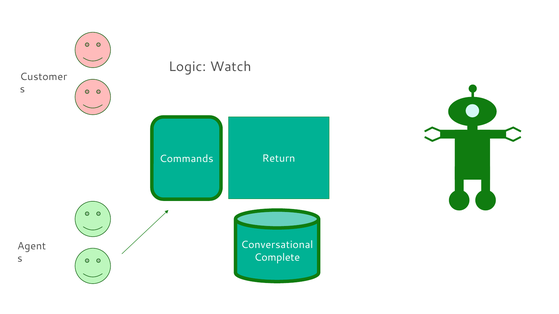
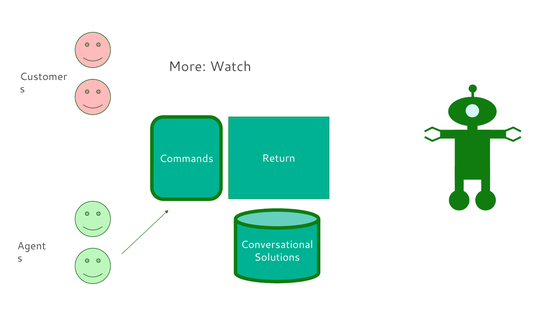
Logic: Logic -> More (187, 67)
Complete: Complete -> Solutions (277, 258)
